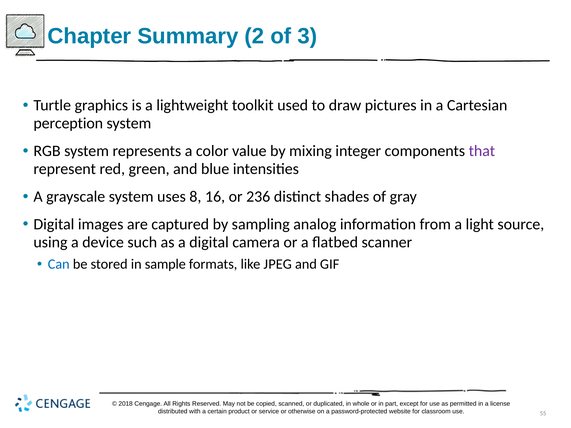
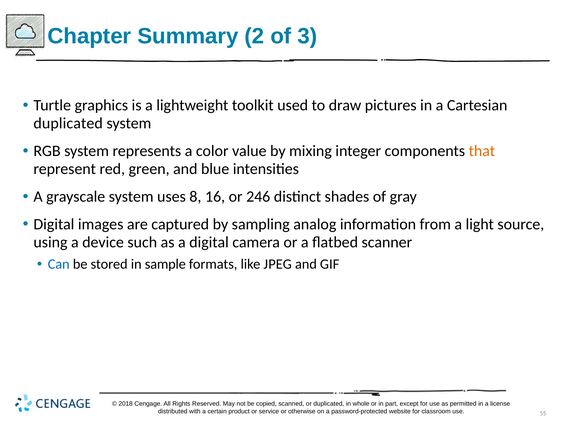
perception: perception -> duplicated (68, 123)
that colour: purple -> orange (482, 151)
236: 236 -> 246 (258, 197)
